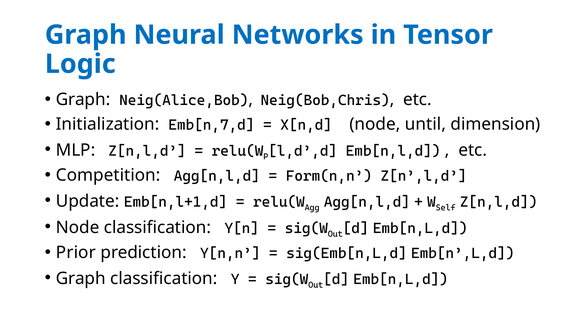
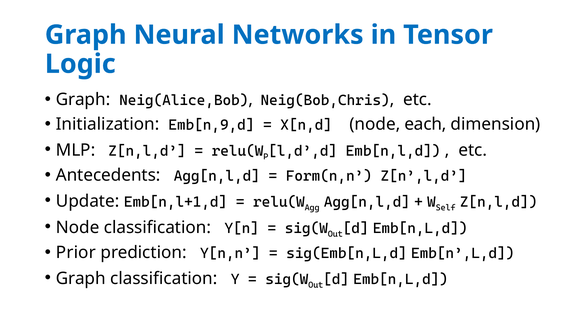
Emb[n,7,d: Emb[n,7,d -> Emb[n,9,d (211, 125)
until: until -> each (425, 124)
Competition: Competition -> Antecedents (108, 175)
